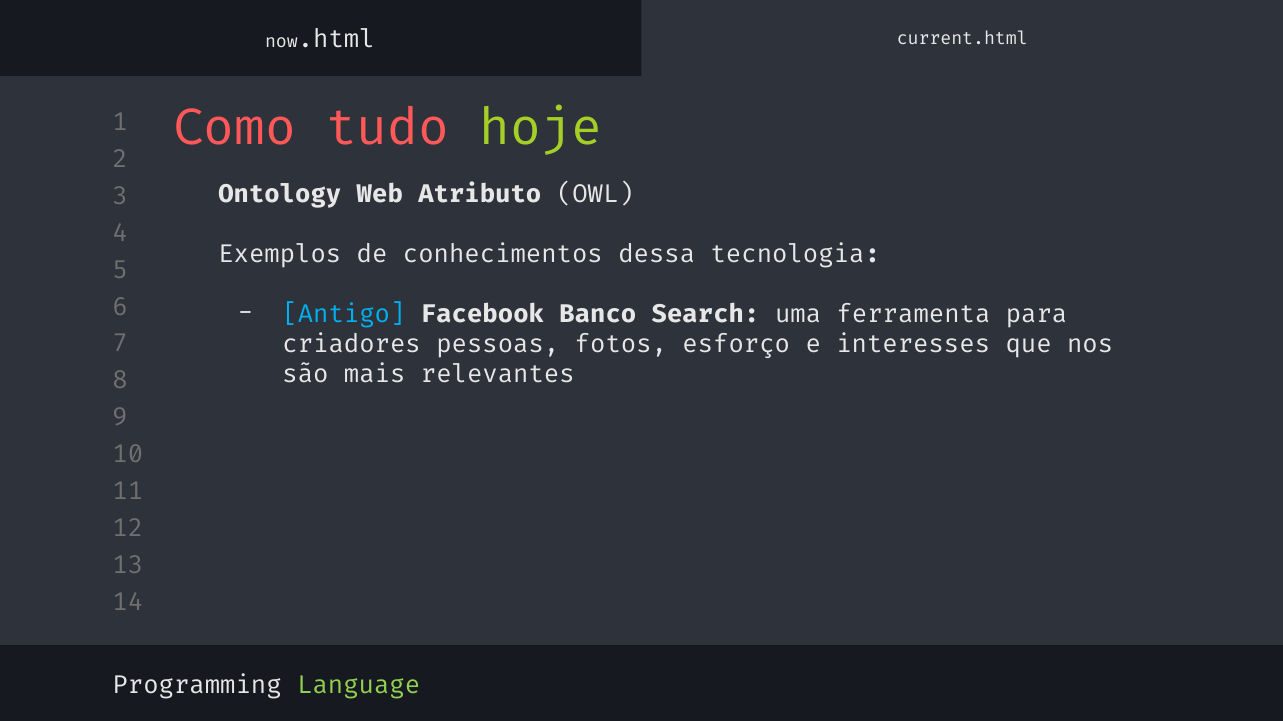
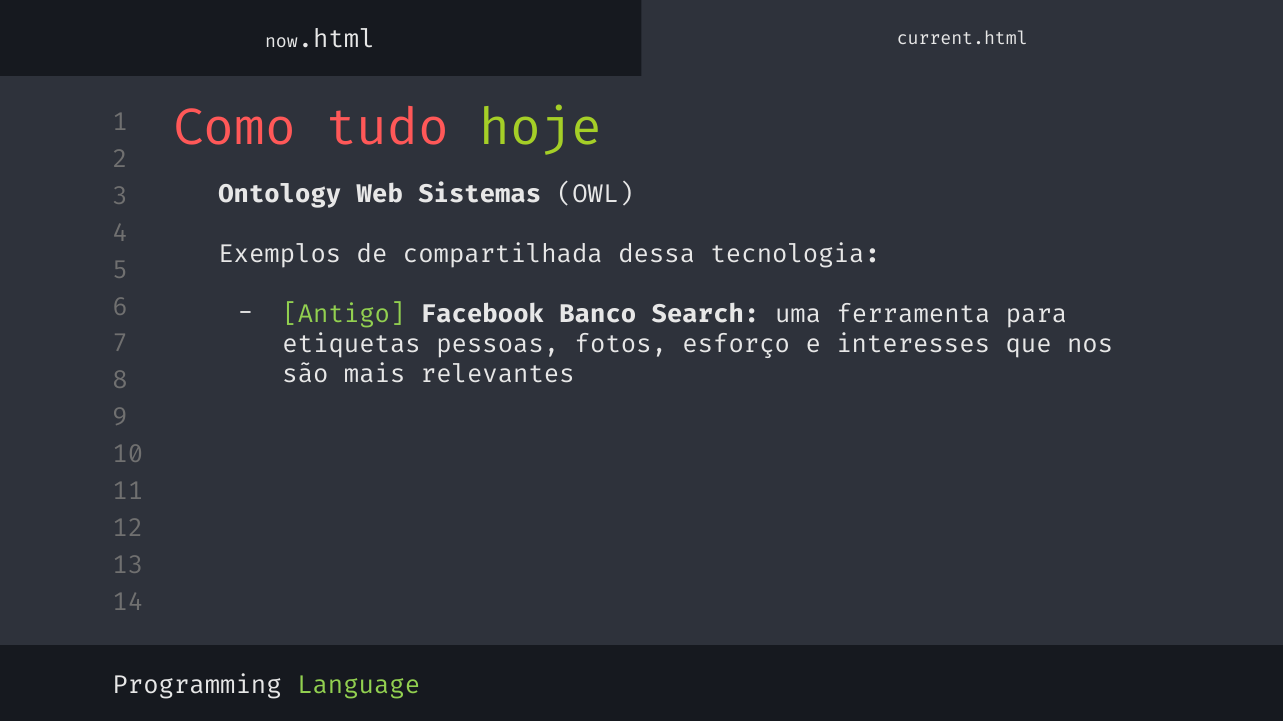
Atributo: Atributo -> Sistemas (480, 195)
conhecimentos: conhecimentos -> compartilhada (503, 255)
Antigo colour: light blue -> light green (344, 314)
criadores: criadores -> etiquetas (352, 344)
